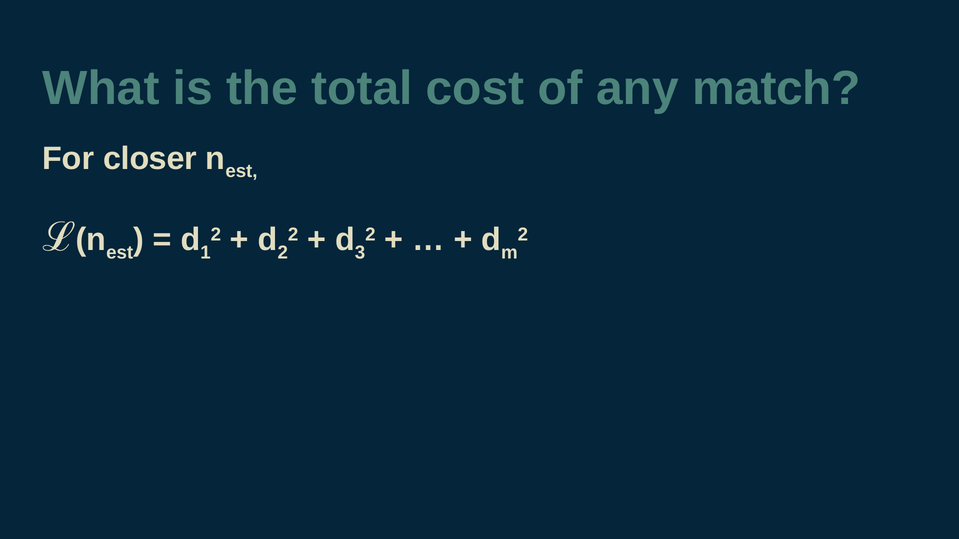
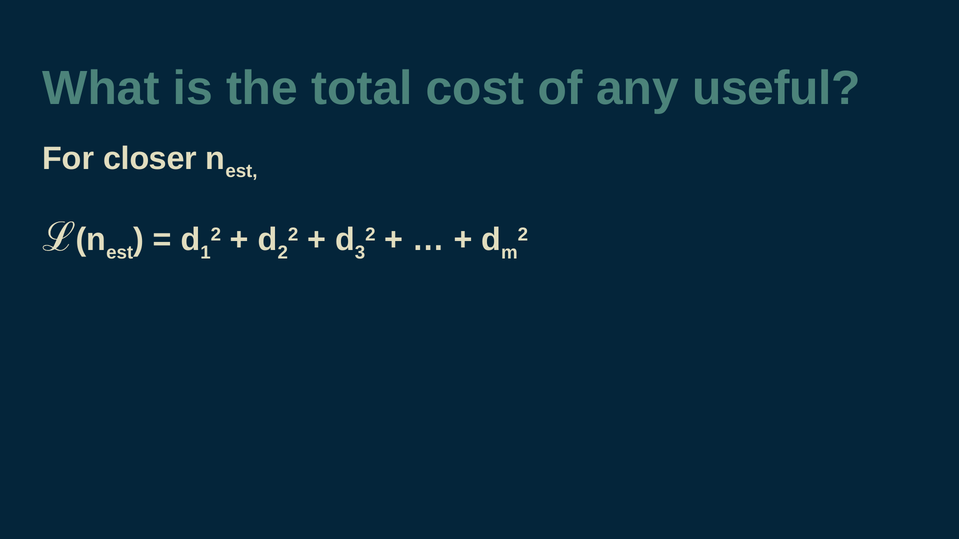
match: match -> useful (776, 88)
